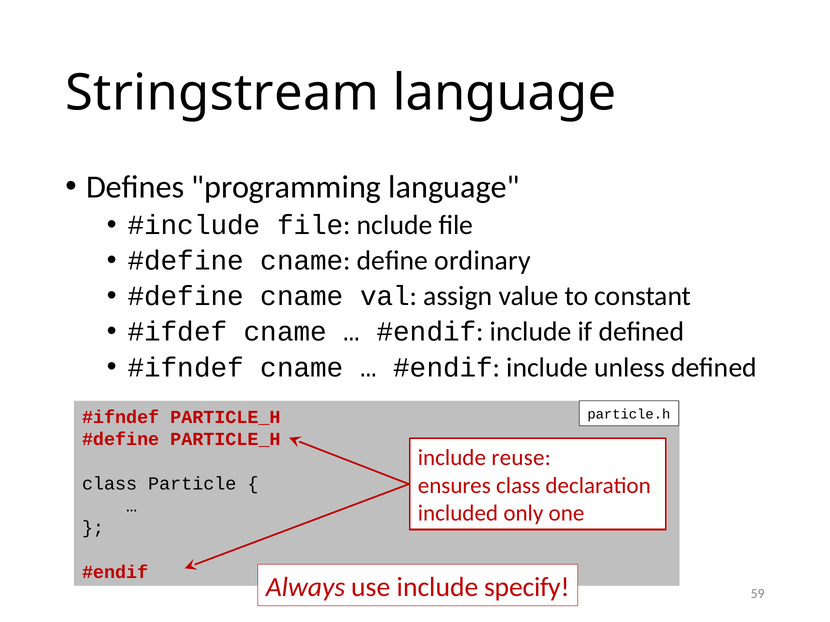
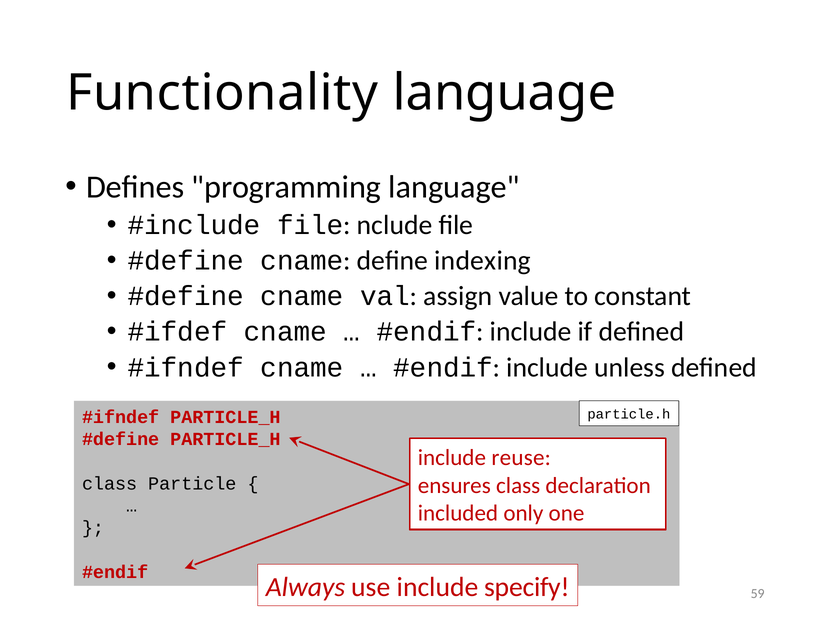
Stringstream: Stringstream -> Functionality (222, 93)
ordinary: ordinary -> indexing (483, 261)
